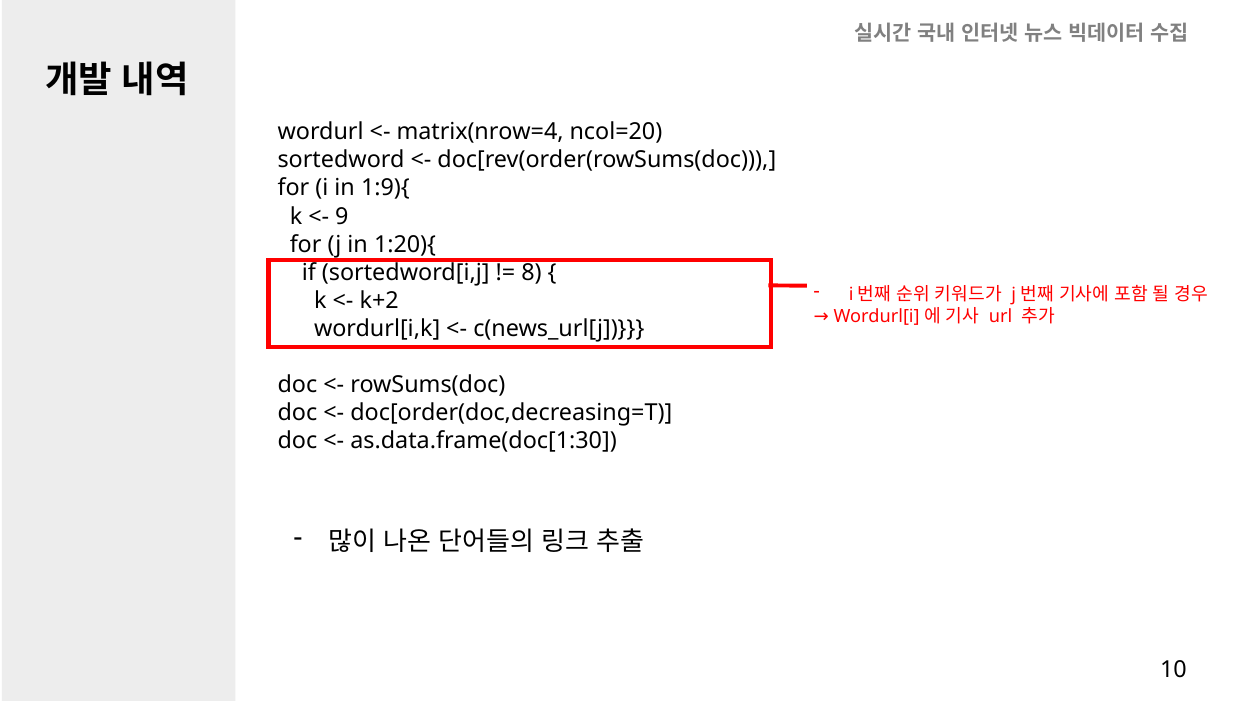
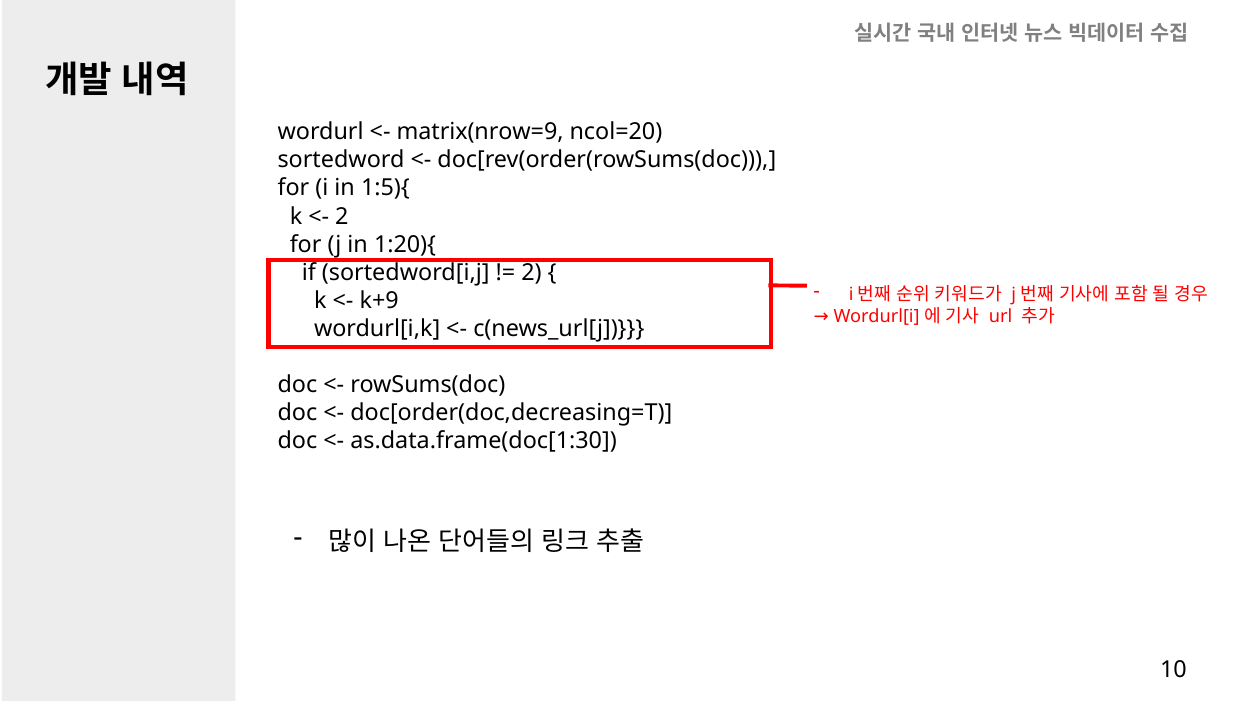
matrix(nrow=4: matrix(nrow=4 -> matrix(nrow=9 (480, 132)
1:9){: 1:9){ -> 1:5){ (385, 188)
9: 9 -> 2 (342, 216)
8: 8 -> 2 (531, 272)
k+2: k+2 -> k+9 (379, 300)
